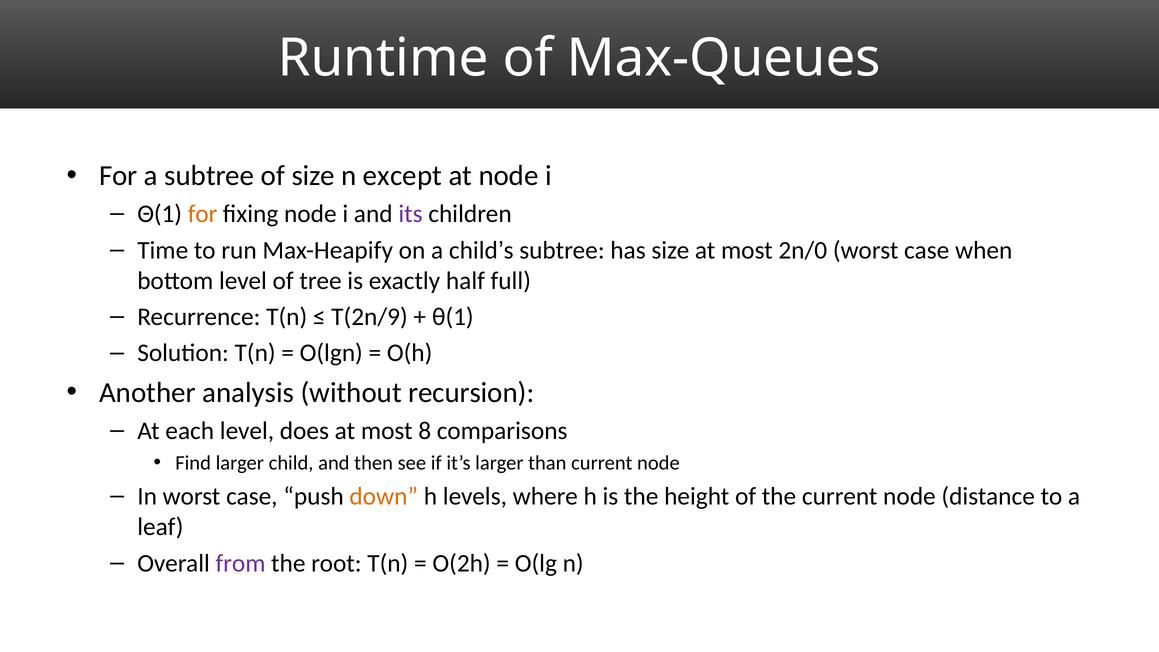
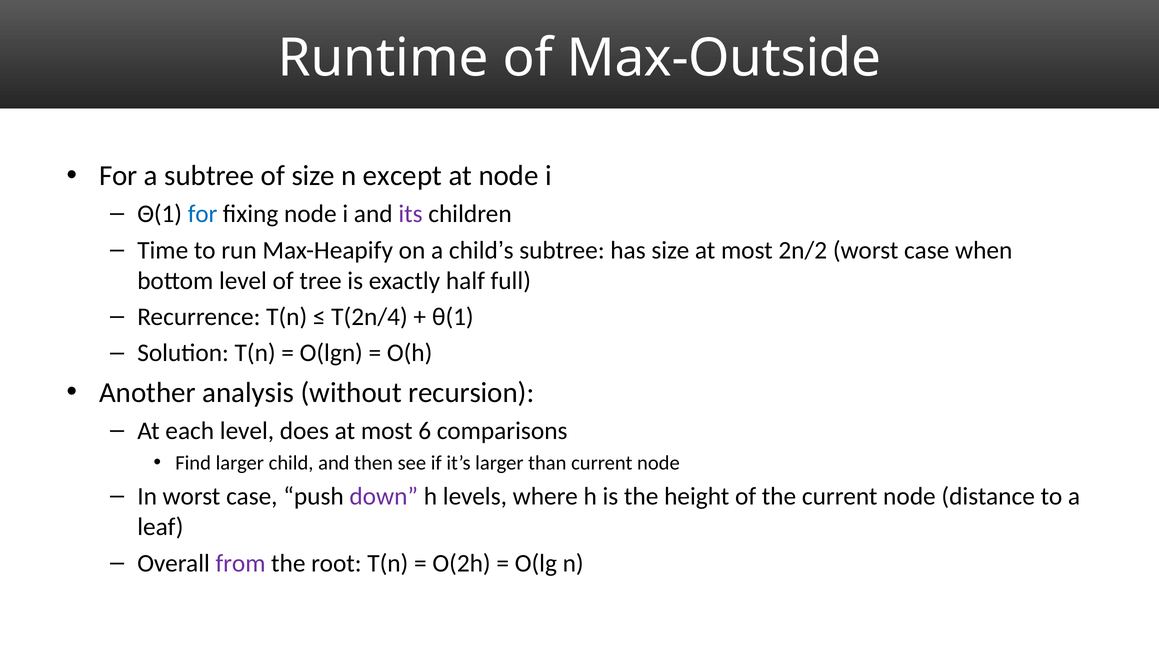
Max-Queues: Max-Queues -> Max-Outside (724, 58)
for colour: orange -> blue (203, 214)
2n/0: 2n/0 -> 2n/2 (803, 250)
T(2n/9: T(2n/9 -> T(2n/4 (369, 317)
8: 8 -> 6 (425, 431)
down colour: orange -> purple (384, 496)
